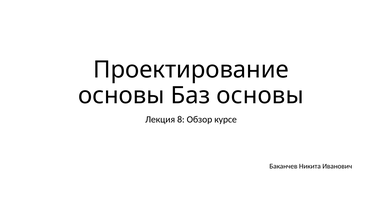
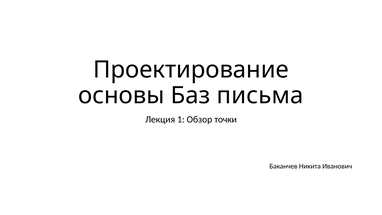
Баз основы: основы -> письма (260, 95)
8: 8 -> 1 (181, 119)
курсе: курсе -> точки (226, 119)
